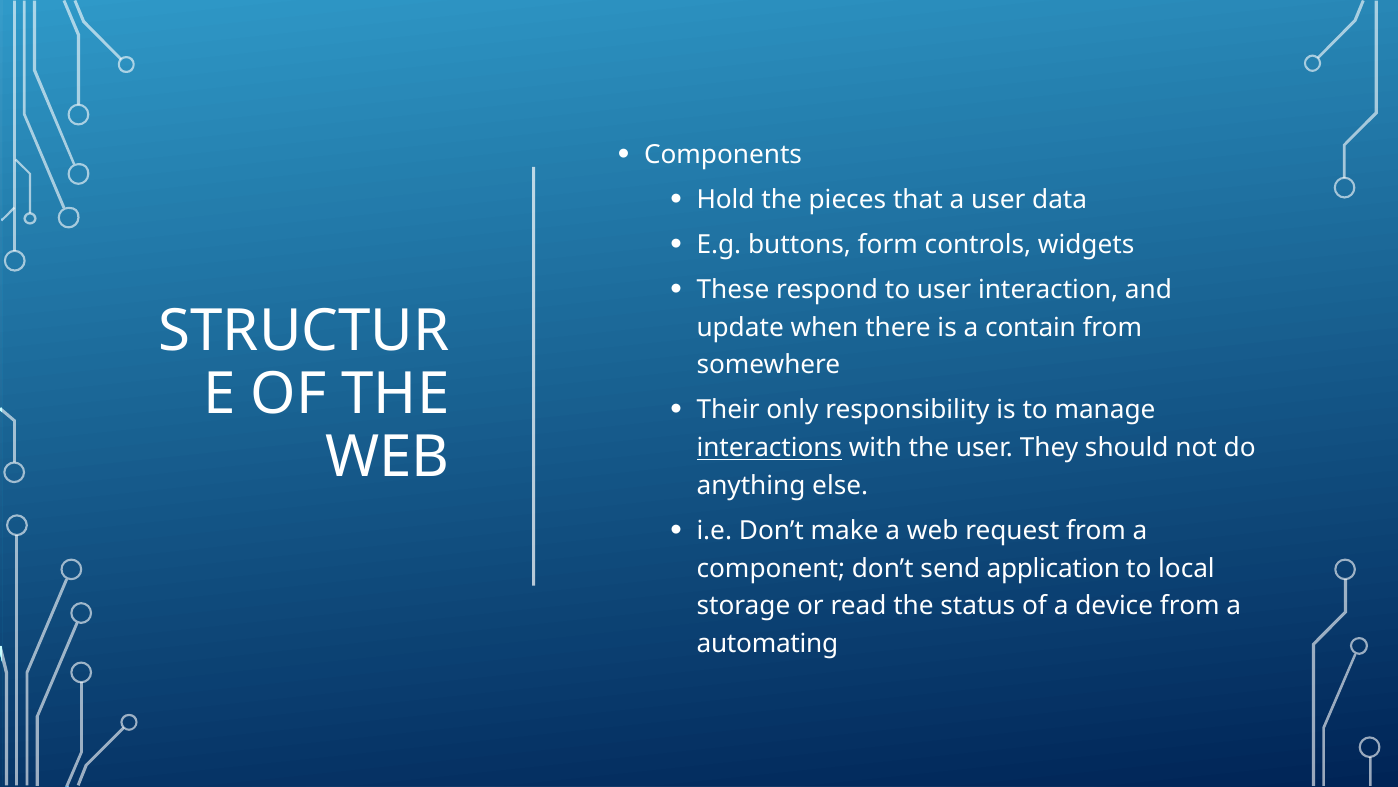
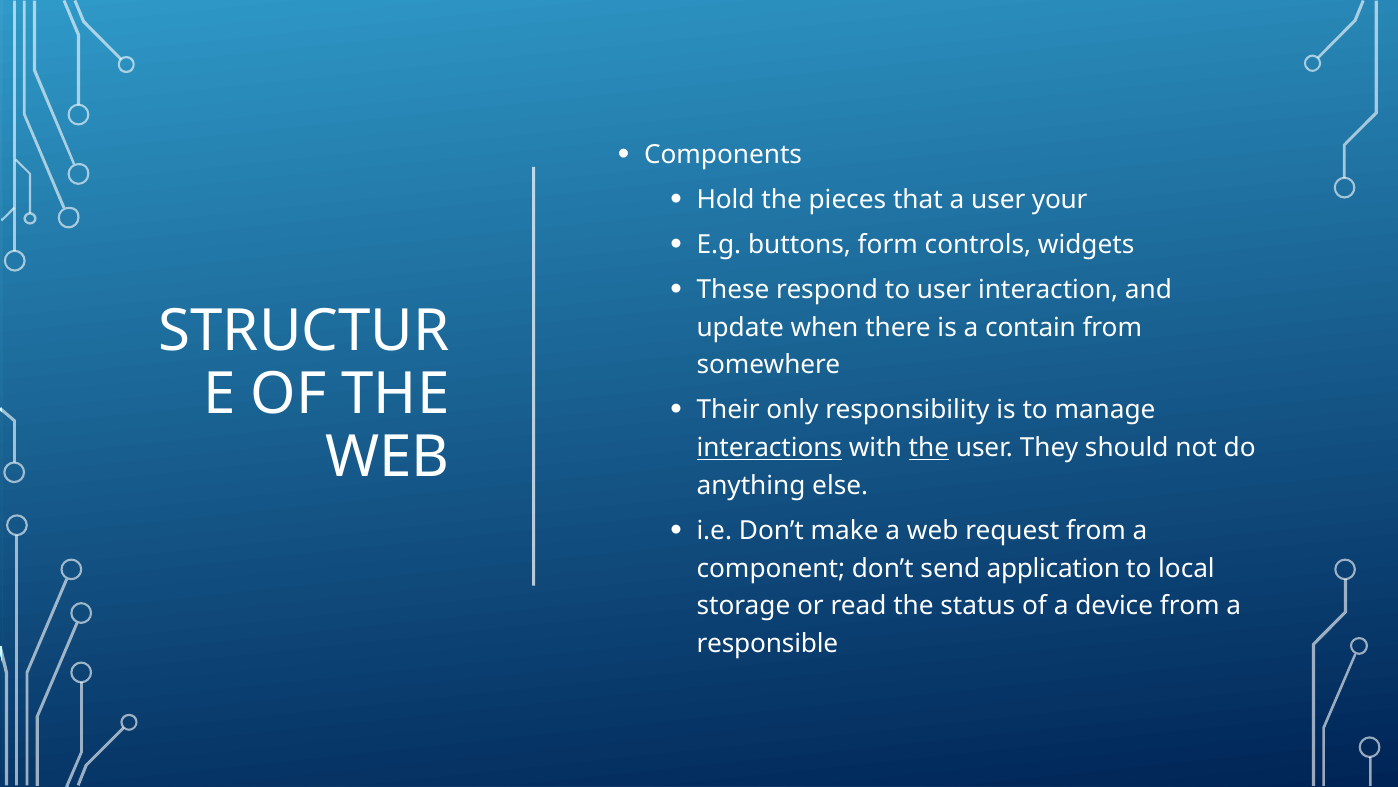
data: data -> your (1060, 199)
the underline: none -> present (929, 448)
automating: automating -> responsible (767, 644)
